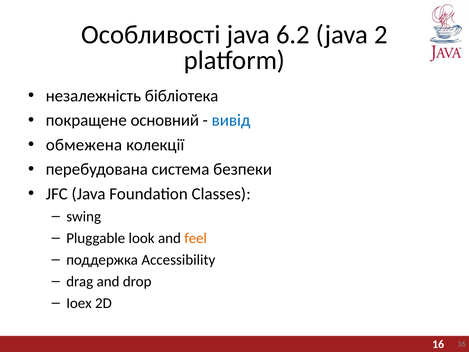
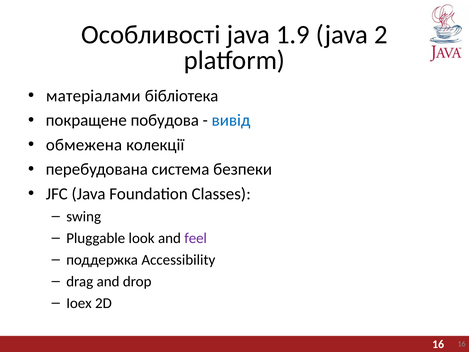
6.2: 6.2 -> 1.9 (293, 35)
незалежність: незалежність -> матеріалами (93, 96)
основний: основний -> побудова (165, 120)
feel colour: orange -> purple (196, 238)
